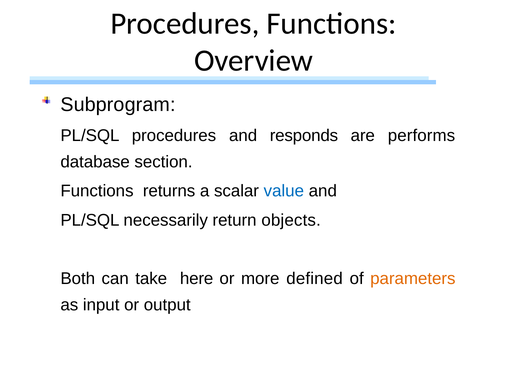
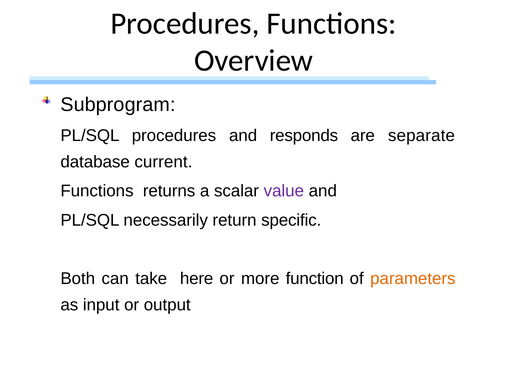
performs: performs -> separate (421, 135)
section: section -> current (163, 161)
value colour: blue -> purple (284, 191)
objects: objects -> specific (291, 220)
defined: defined -> function (315, 278)
